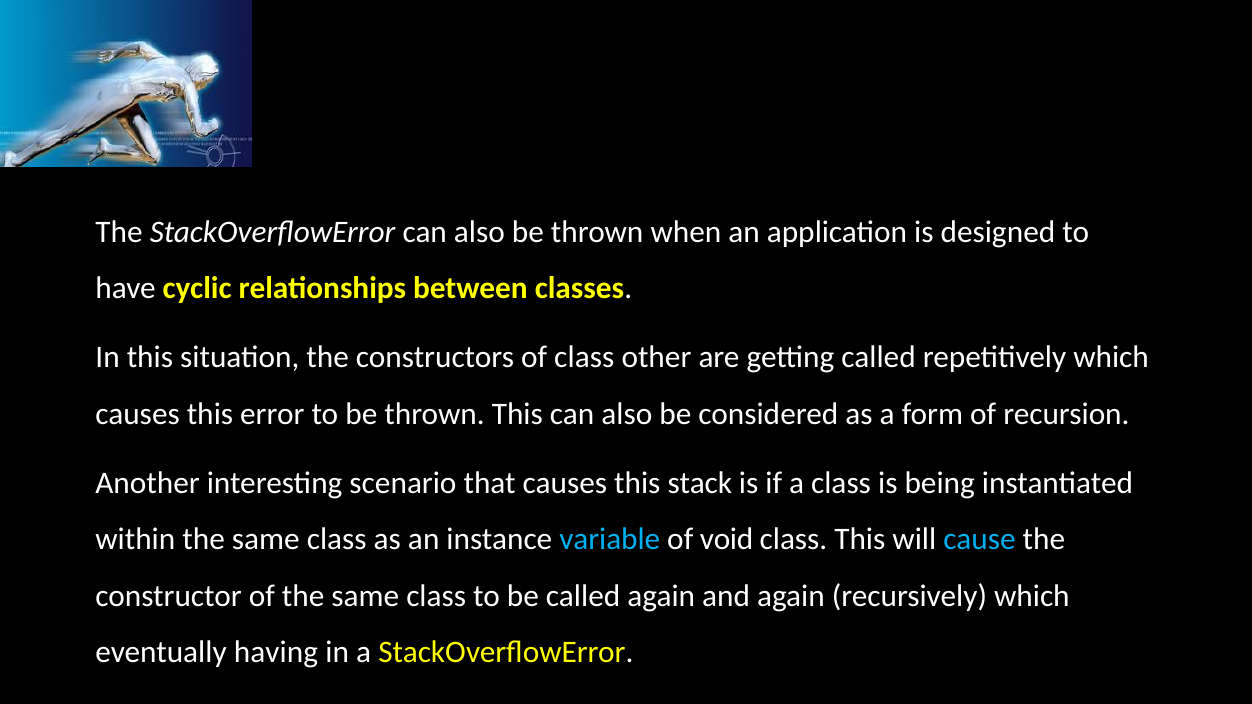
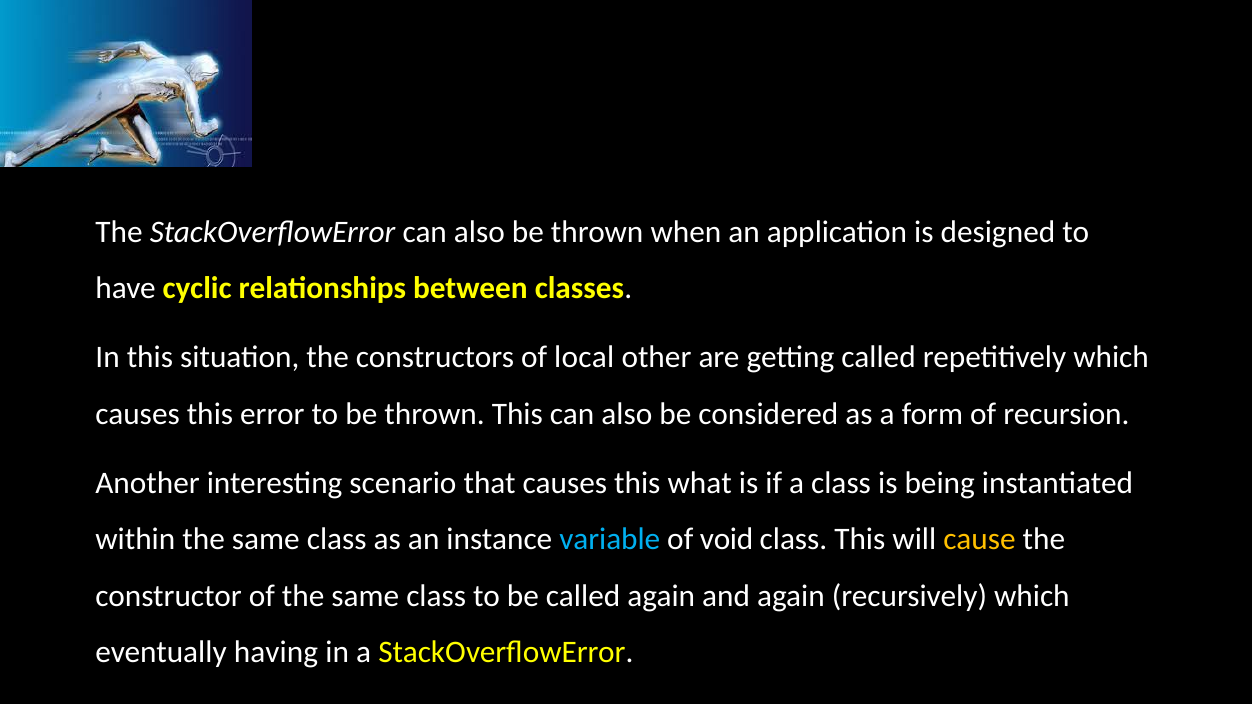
of class: class -> local (584, 358)
stack: stack -> what (700, 483)
cause colour: light blue -> yellow (979, 540)
